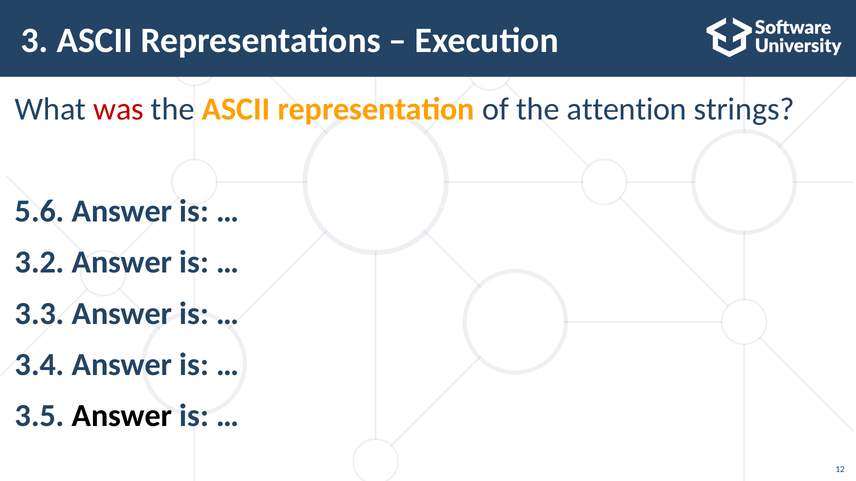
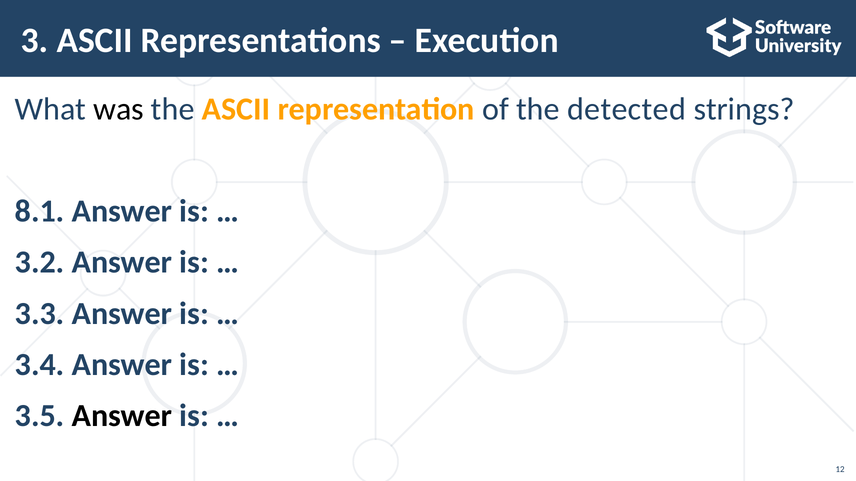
was colour: red -> black (119, 109)
attention: attention -> detected (627, 109)
5.6: 5.6 -> 8.1 (40, 212)
